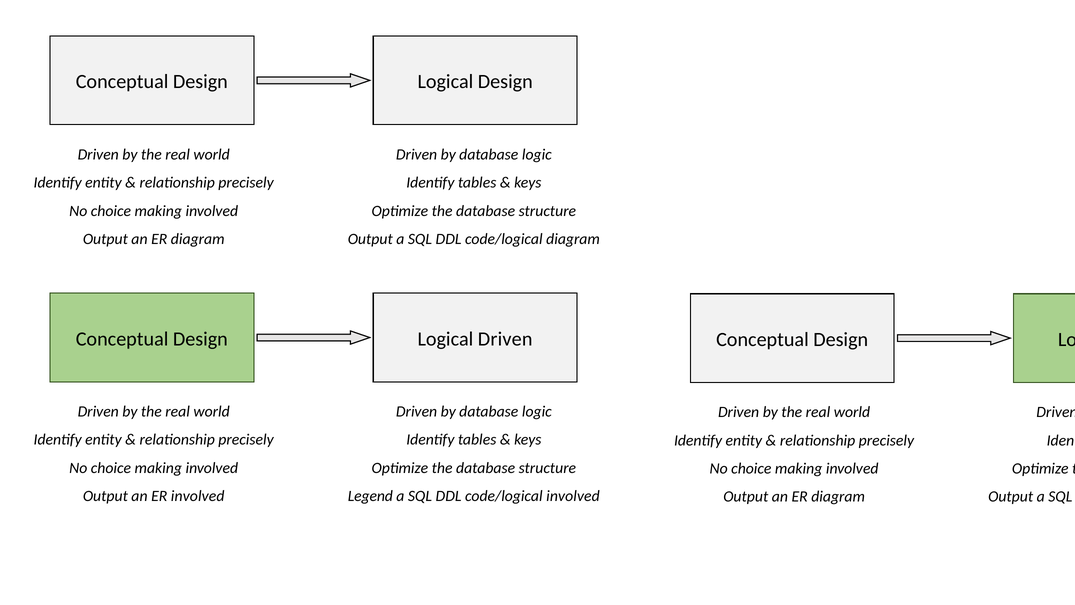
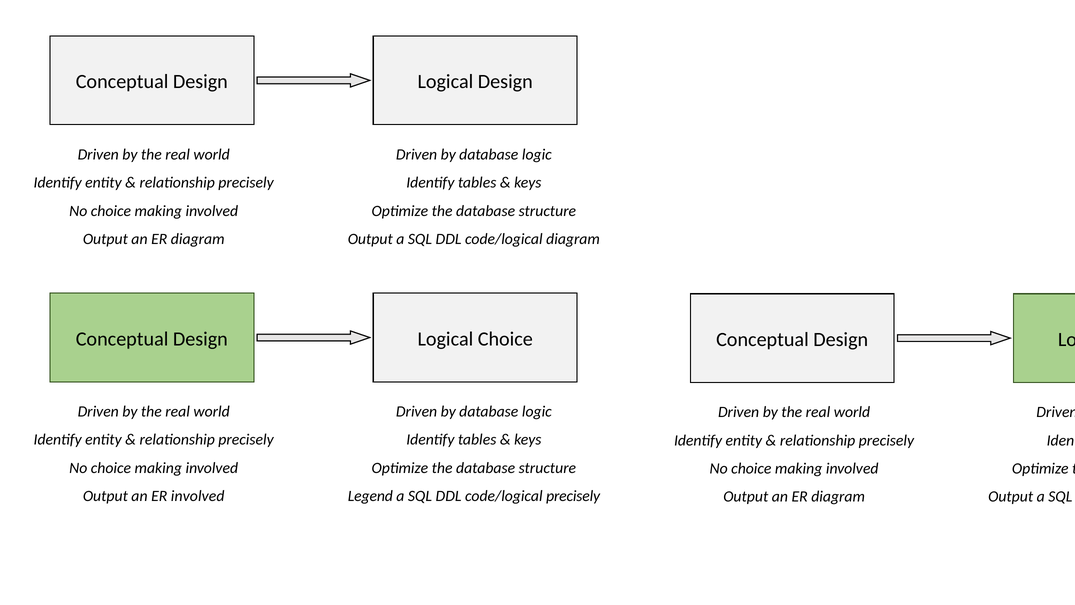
Logical Driven: Driven -> Choice (505, 339)
code/logical involved: involved -> precisely (573, 496)
